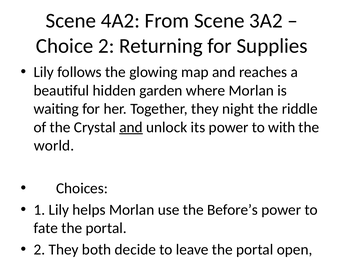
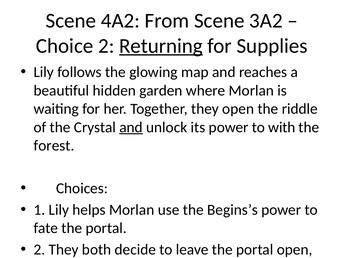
Returning underline: none -> present (161, 46)
they night: night -> open (238, 109)
world: world -> forest (54, 146)
Before’s: Before’s -> Begins’s (232, 210)
